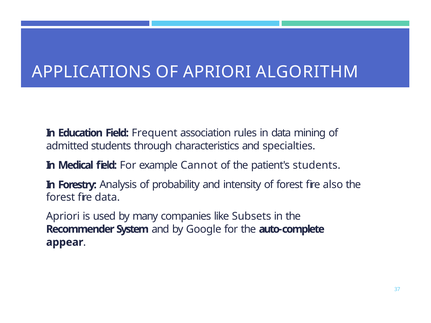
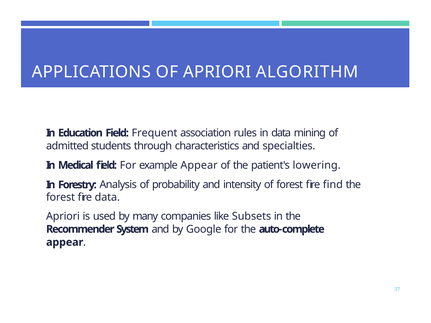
example Cannot: Cannot -> Appear (199, 165)
patient's students: students -> lowering (317, 165)
also: also -> find (333, 185)
